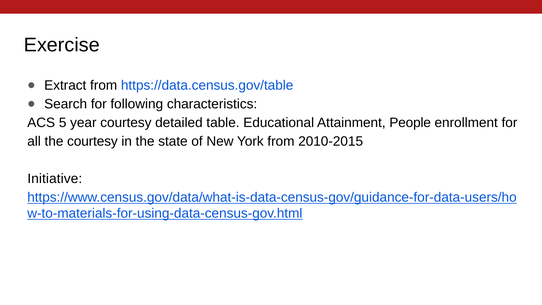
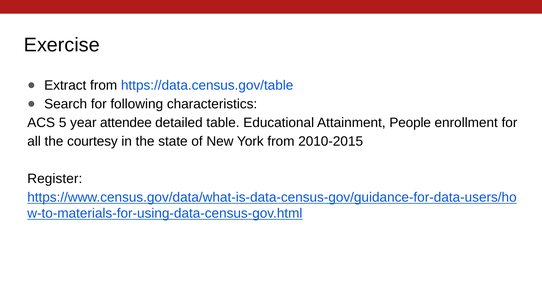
year courtesy: courtesy -> attendee (126, 123)
Initiative: Initiative -> Register (55, 179)
